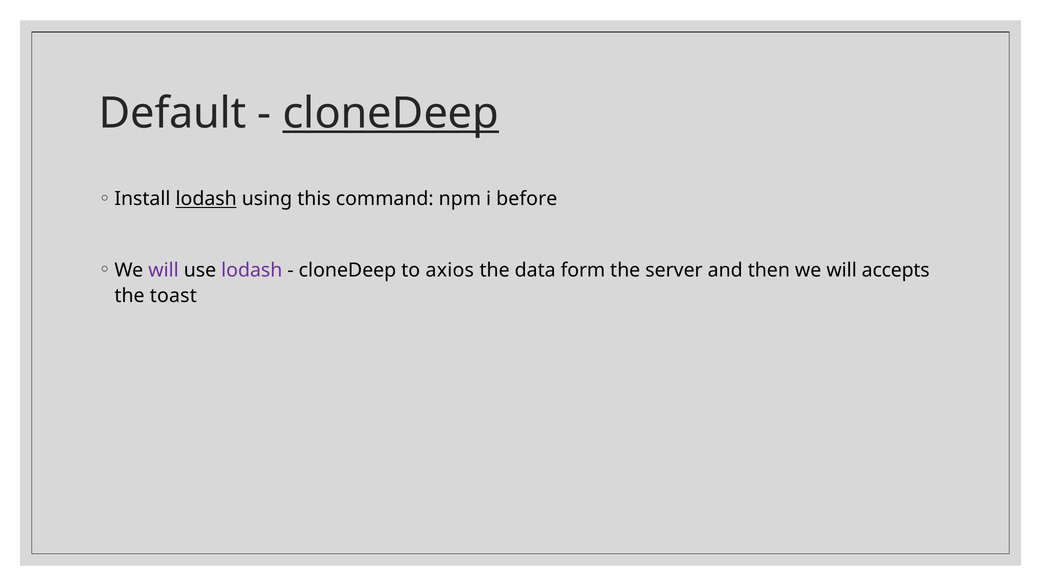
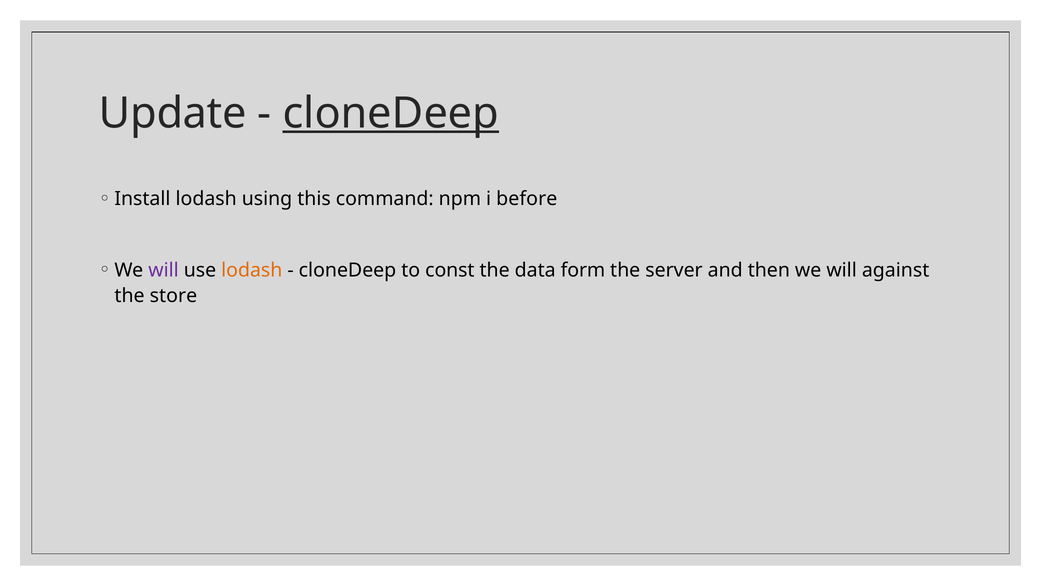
Default: Default -> Update (173, 113)
lodash underline: present -> none (206, 199)
lodash colour: purple -> orange (252, 270)
axios: axios -> const (450, 270)
accepts: accepts -> against (896, 270)
toast: toast -> store (173, 296)
